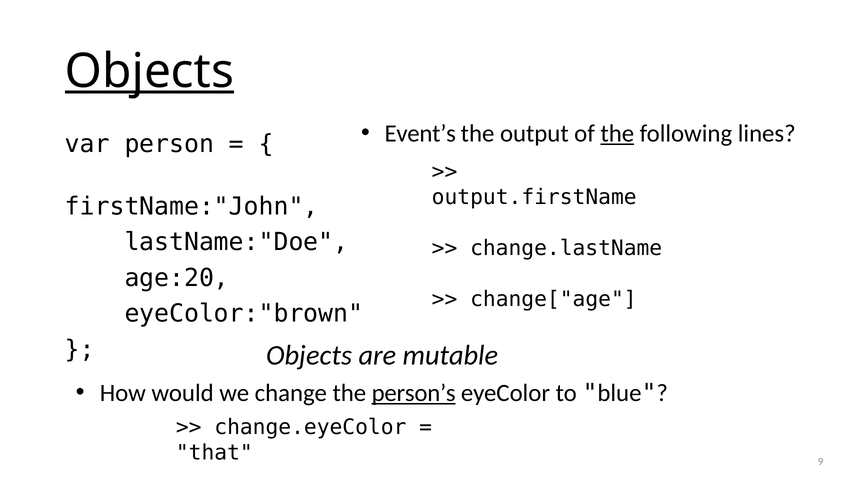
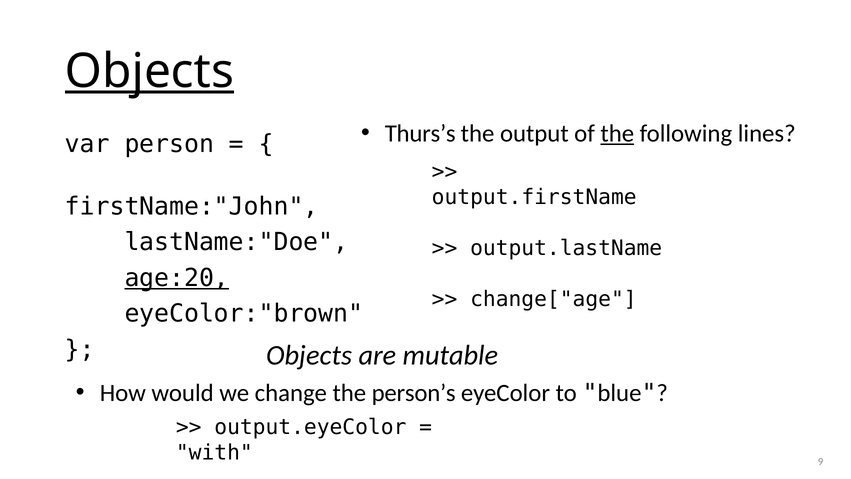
Event’s: Event’s -> Thurs’s (420, 133)
change.lastName: change.lastName -> output.lastName (566, 248)
age:20 underline: none -> present (177, 278)
person’s underline: present -> none (414, 393)
change.eyeColor: change.eyeColor -> output.eyeColor (310, 427)
that: that -> with (214, 453)
